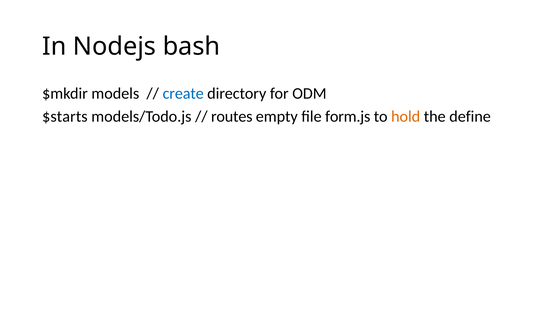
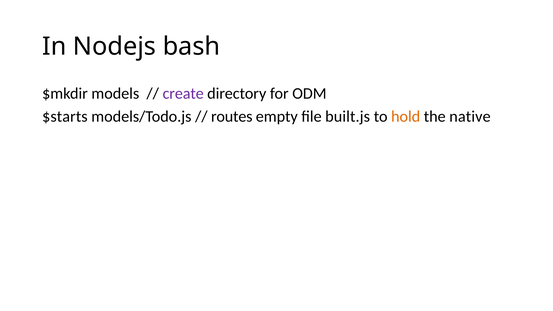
create colour: blue -> purple (183, 93)
form.js: form.js -> built.js (348, 117)
define: define -> native (470, 117)
